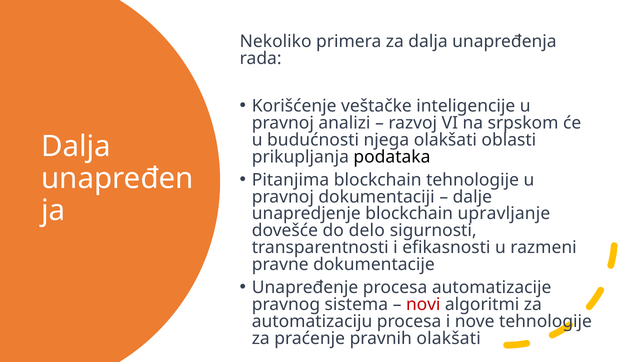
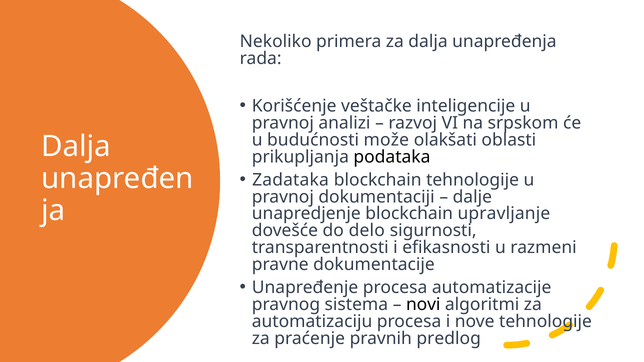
njega: njega -> može (386, 140)
Pitanjima: Pitanjima -> Zadataka (290, 180)
novi colour: red -> black (423, 305)
pravnih olakšati: olakšati -> predlog (449, 339)
